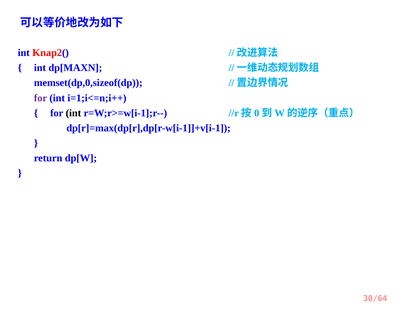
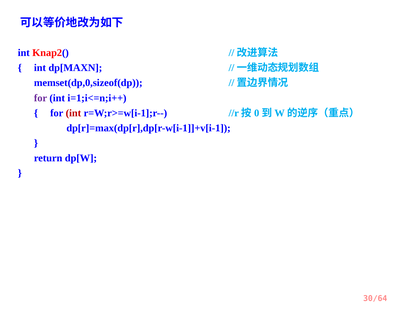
int colour: black -> red (73, 113)
